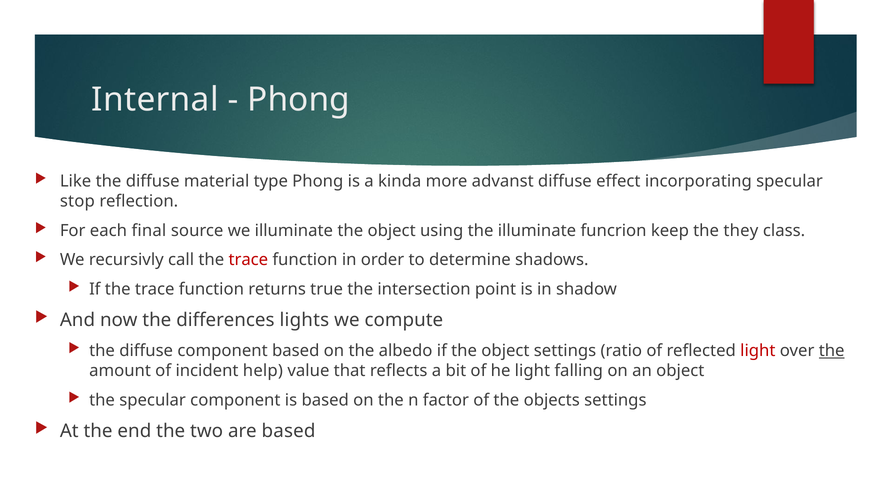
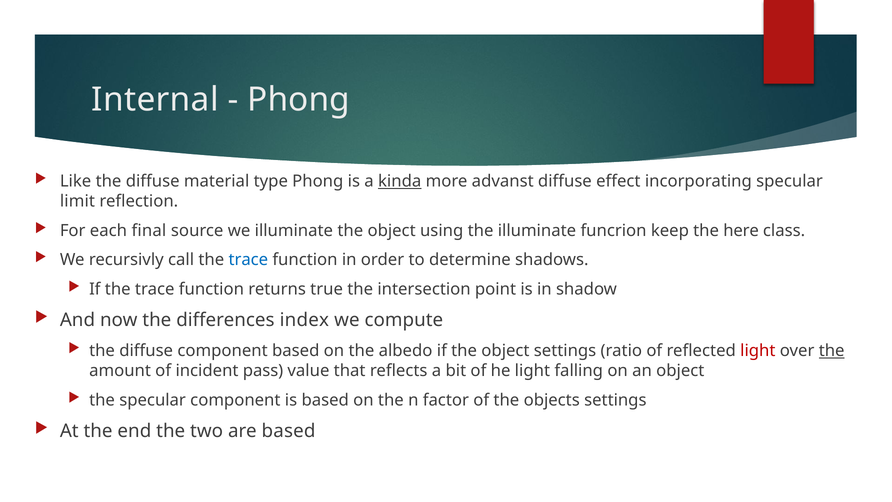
kinda underline: none -> present (400, 181)
stop: stop -> limit (77, 201)
they: they -> here (741, 230)
trace colour: red -> blue (248, 260)
lights: lights -> index (304, 320)
help: help -> pass (263, 370)
